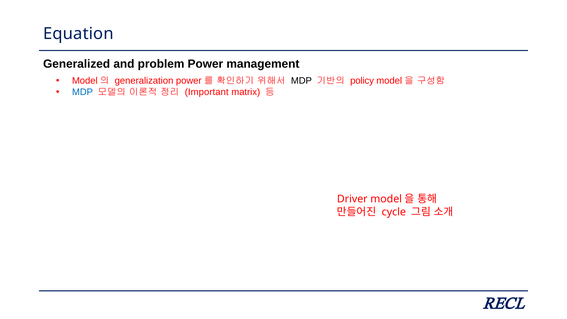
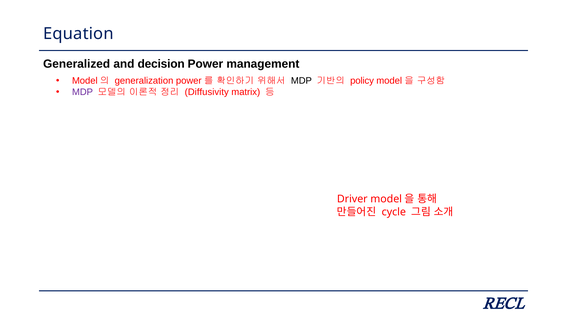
problem: problem -> decision (161, 64)
MDP colour: blue -> purple (82, 92)
Important: Important -> Diffusivity (207, 92)
